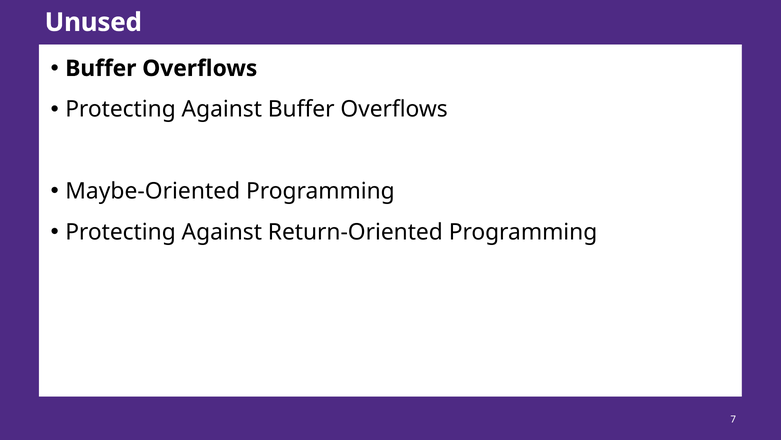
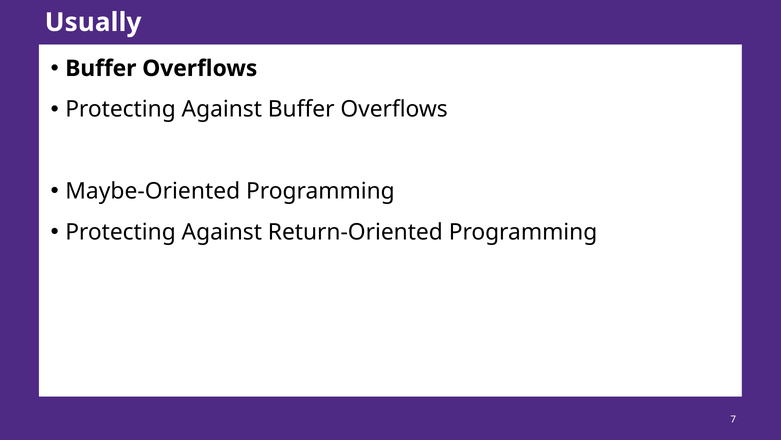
Unused: Unused -> Usually (93, 22)
